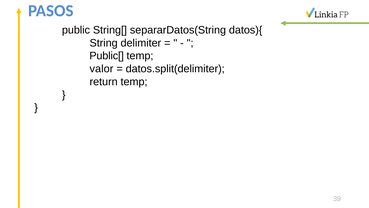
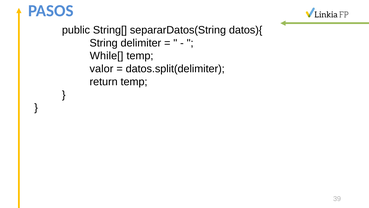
Public[: Public[ -> While[ (107, 56)
